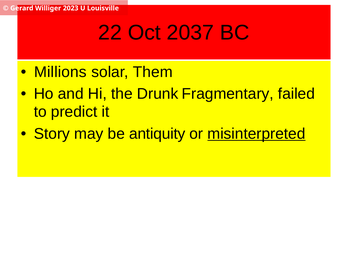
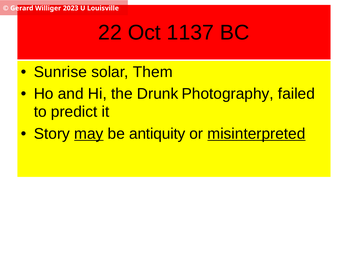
2037: 2037 -> 1137 (190, 33)
Millions: Millions -> Sunrise (60, 72)
Fragmentary: Fragmentary -> Photography (228, 94)
may underline: none -> present (89, 134)
